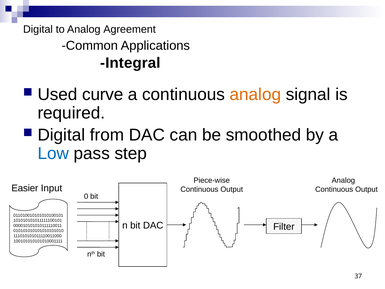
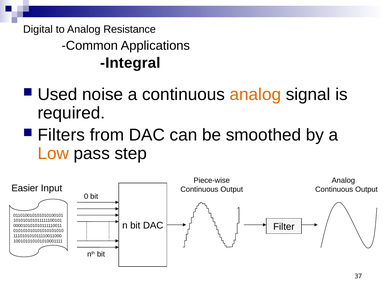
Agreement: Agreement -> Resistance (130, 29)
curve: curve -> noise (103, 94)
Digital: Digital -> Filters (61, 135)
Low colour: blue -> orange (53, 153)
